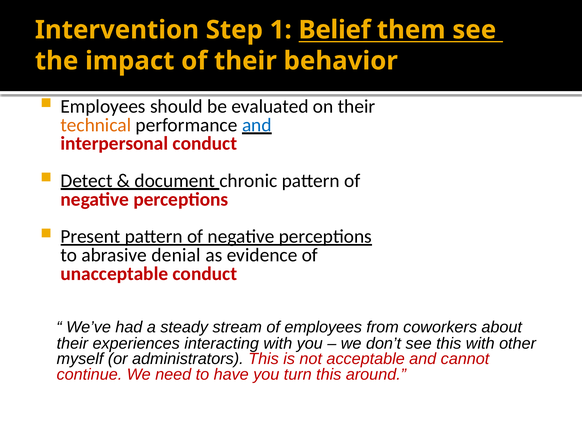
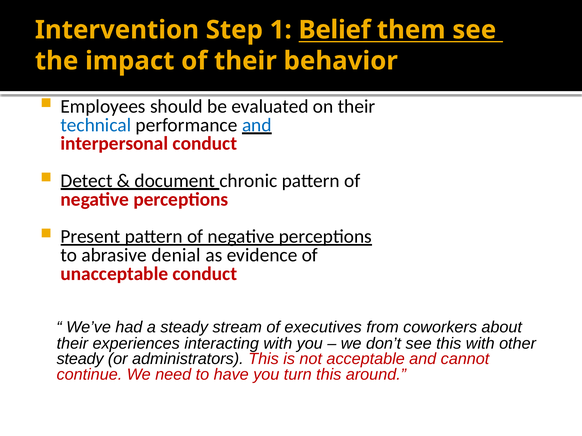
technical colour: orange -> blue (96, 125)
of employees: employees -> executives (323, 328)
myself: myself -> steady (80, 359)
